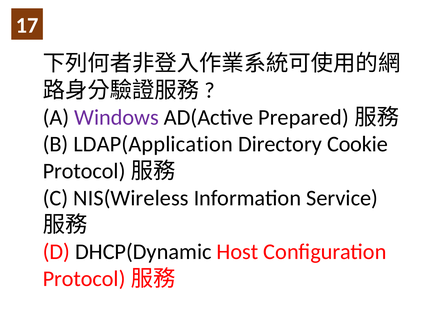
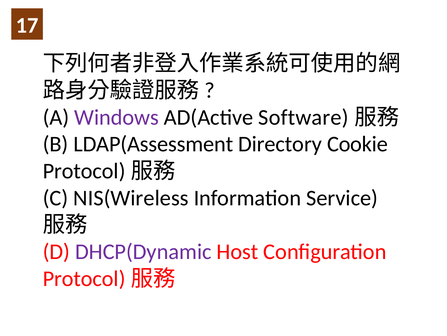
Prepared: Prepared -> Software (303, 117)
LDAP(Application: LDAP(Application -> LDAP(Assessment (153, 144)
DHCP(Dynamic colour: black -> purple (143, 251)
